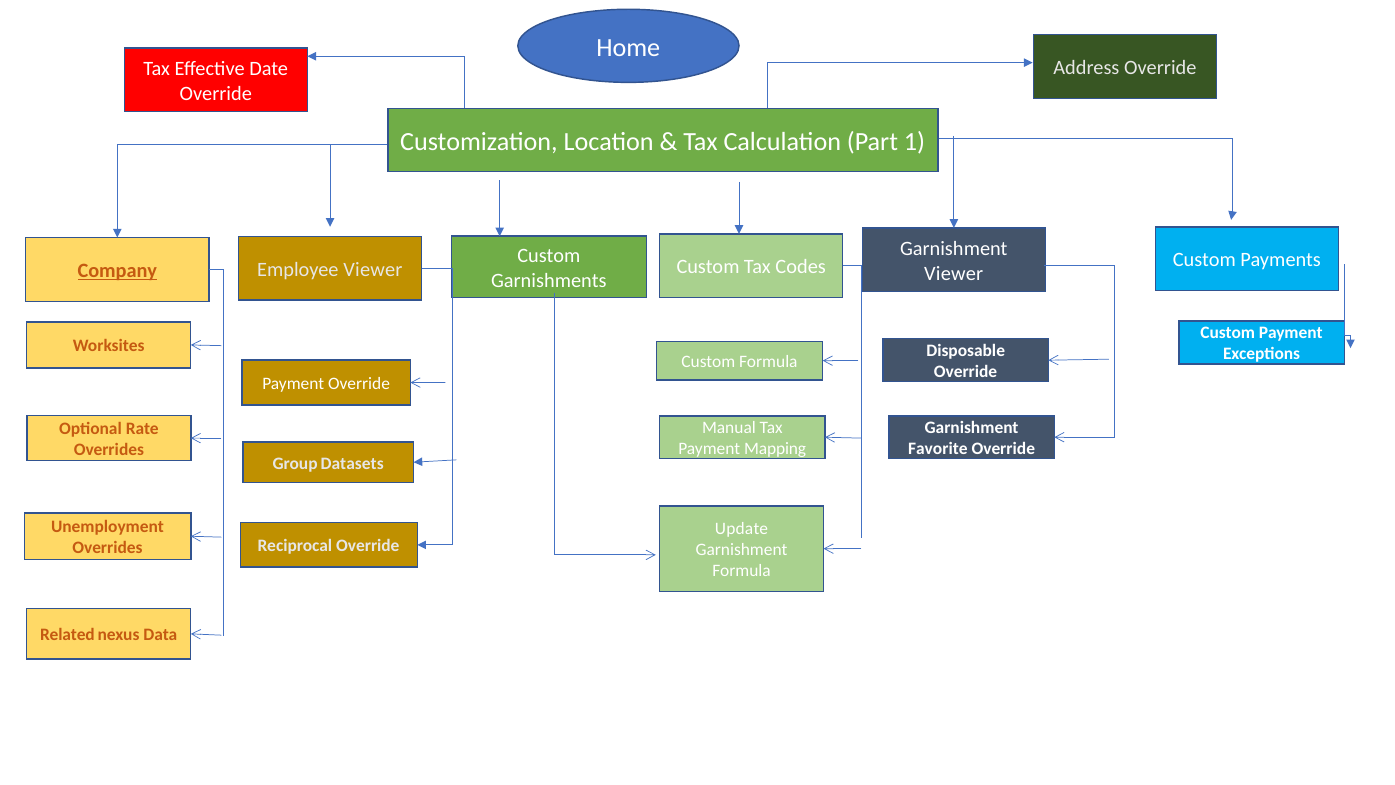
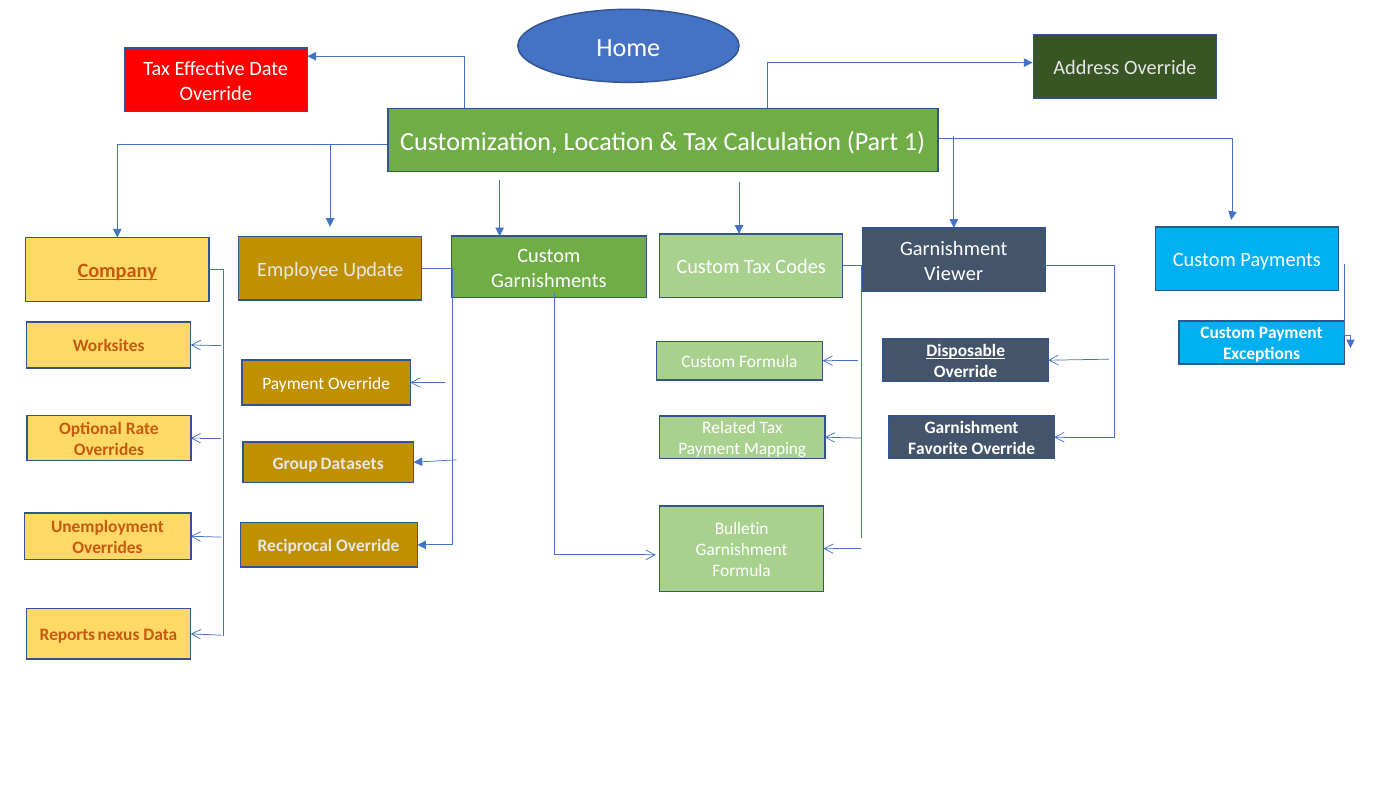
Employee Viewer: Viewer -> Update (373, 269)
Disposable underline: none -> present (966, 351)
Manual: Manual -> Related (729, 428)
Update: Update -> Bulletin (742, 529)
Related: Related -> Reports (67, 635)
